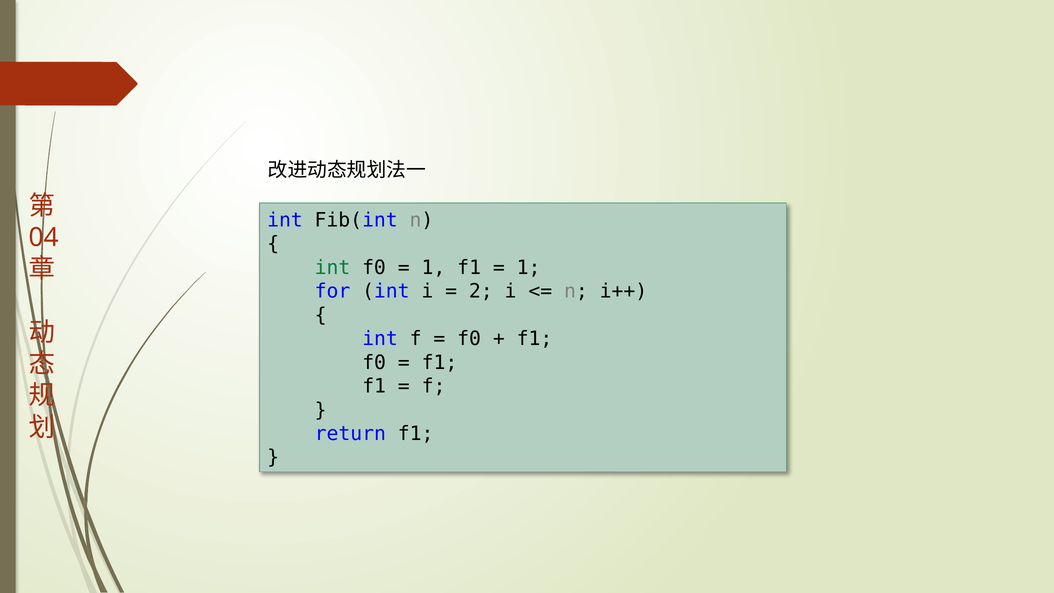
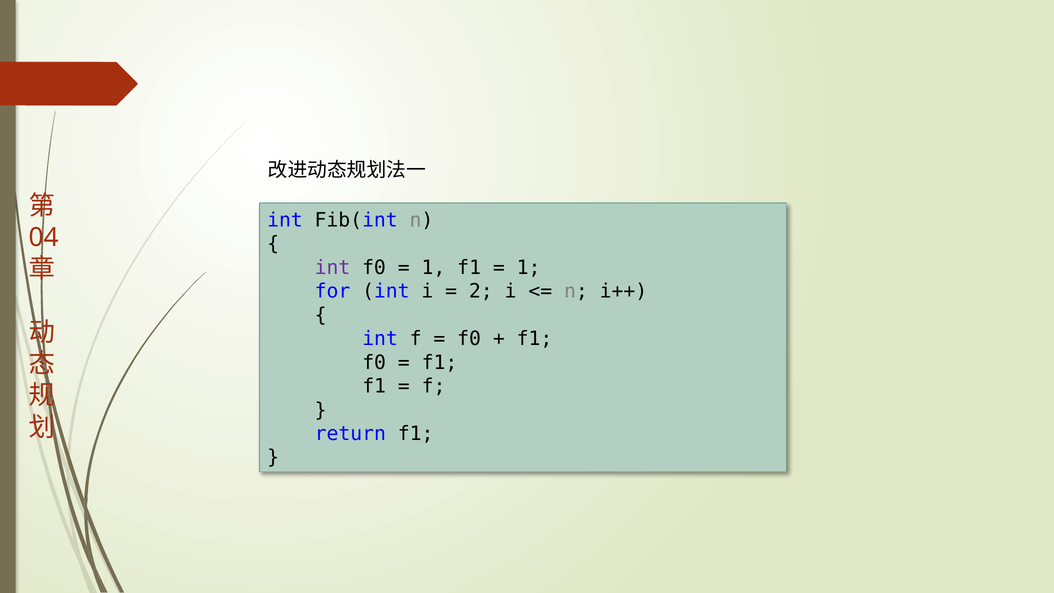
int colour: green -> purple (333, 268)
